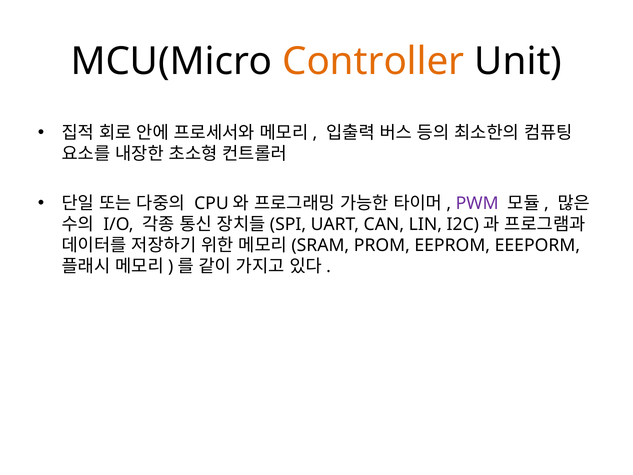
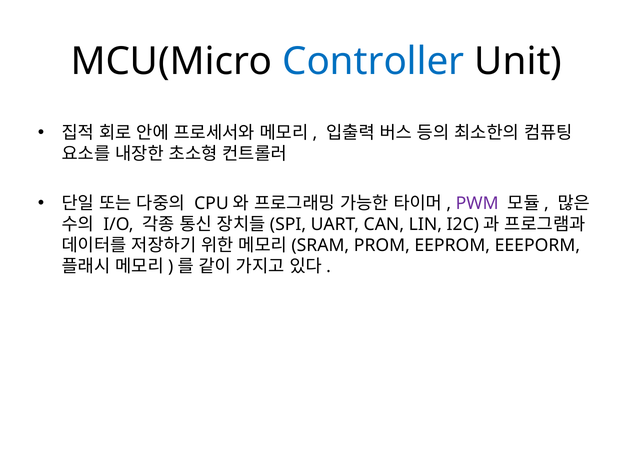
Controller colour: orange -> blue (373, 61)
